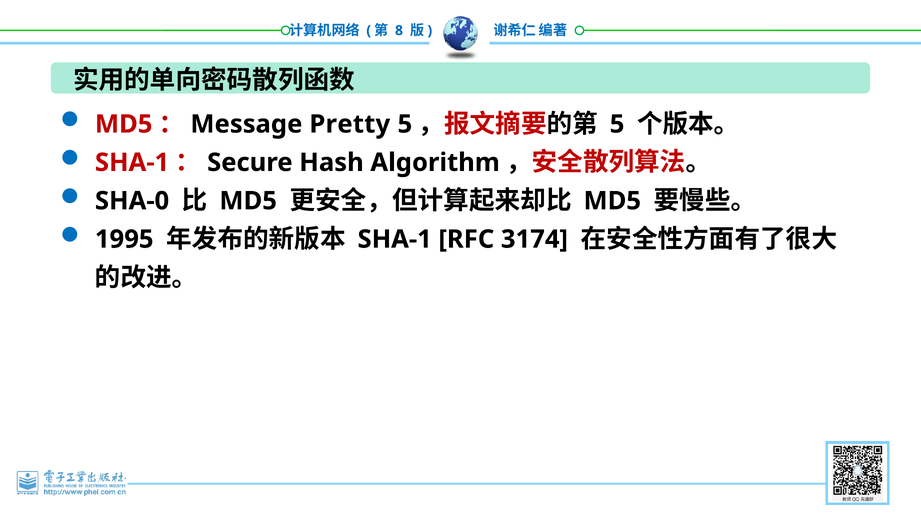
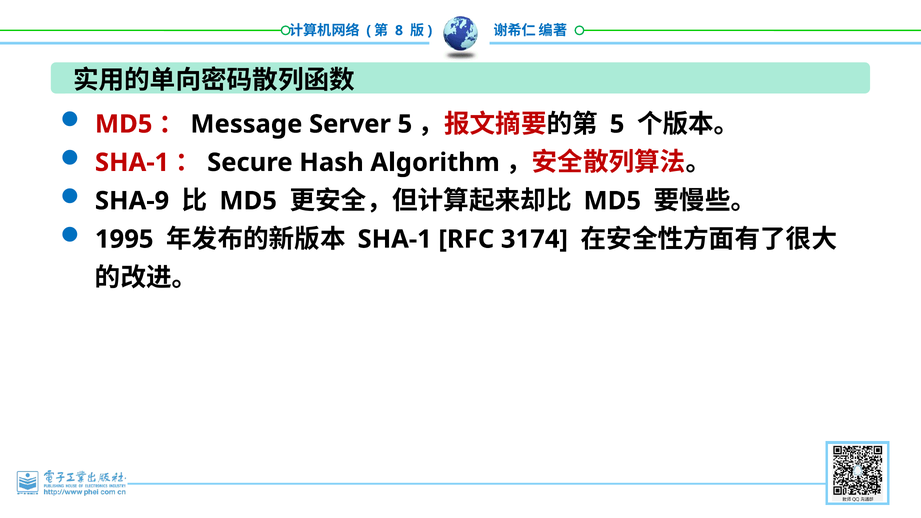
Pretty: Pretty -> Server (350, 124)
SHA-0: SHA-0 -> SHA-9 (132, 201)
